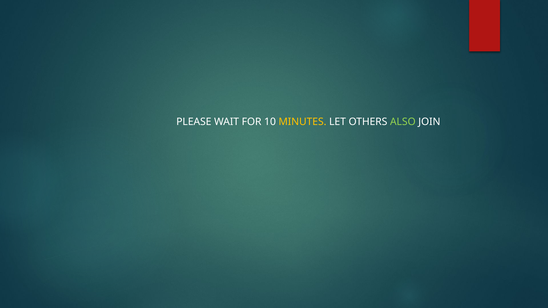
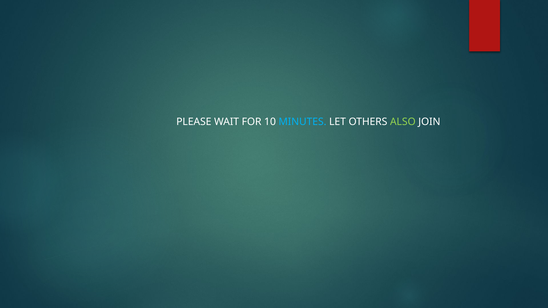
MINUTES colour: yellow -> light blue (302, 122)
